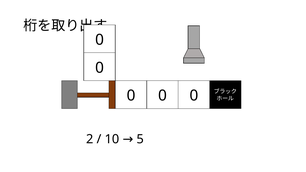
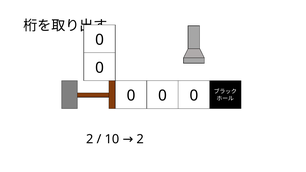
10 5: 5 -> 2 (140, 139)
